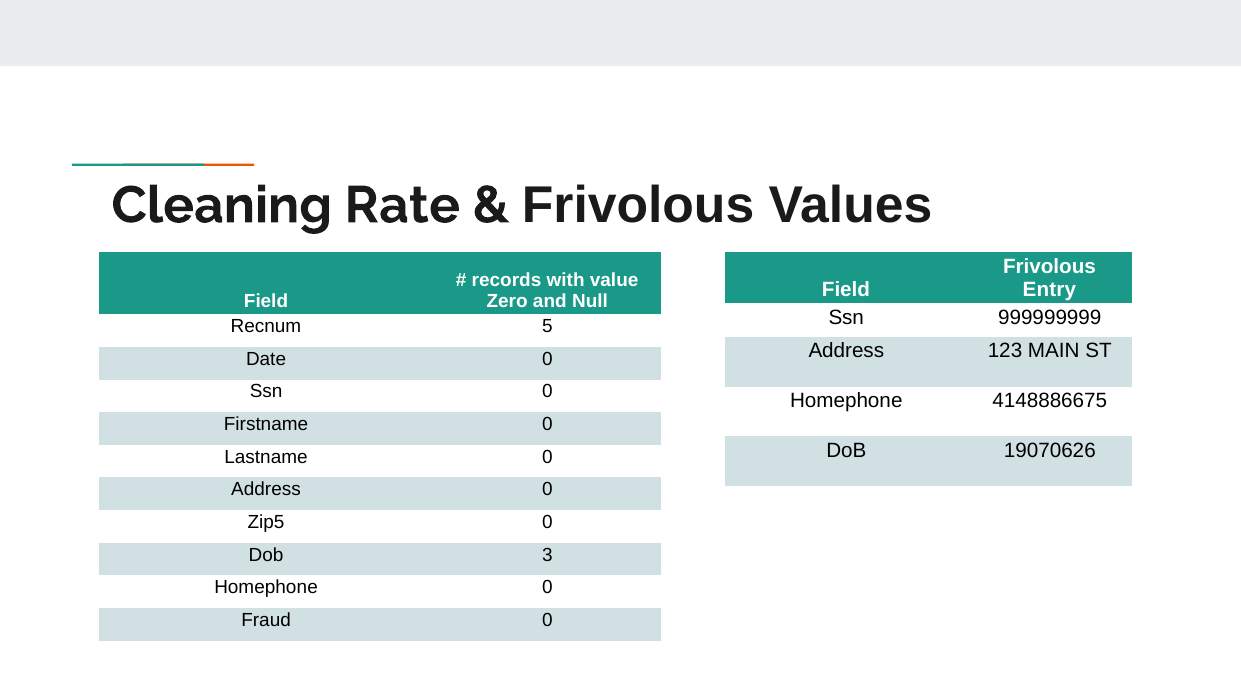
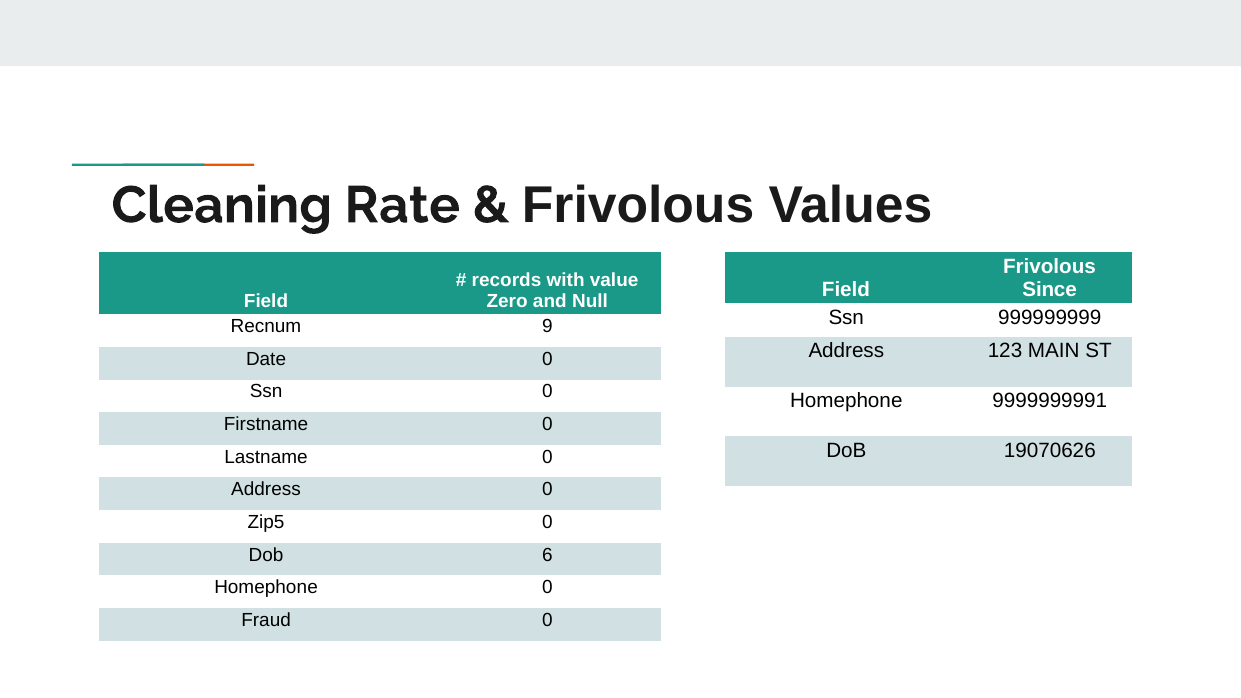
Entry: Entry -> Since (1050, 290)
5: 5 -> 9 (547, 326)
4148886675: 4148886675 -> 9999999991 (1050, 401)
3: 3 -> 6 (547, 555)
